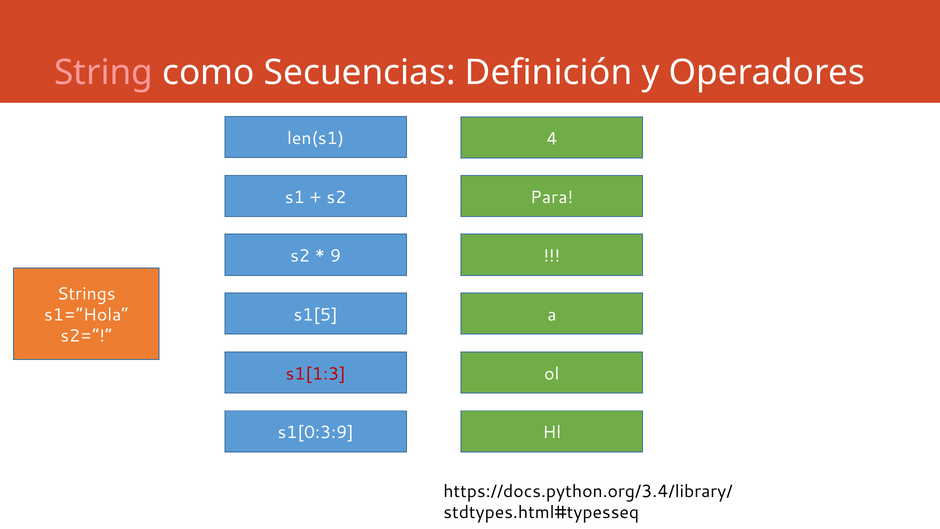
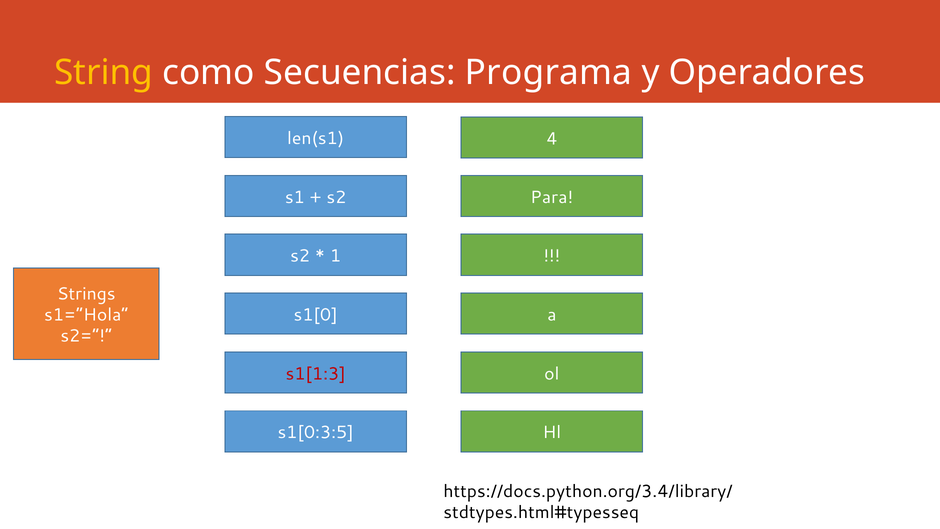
String colour: pink -> yellow (104, 72)
Definición: Definición -> Programa (548, 72)
9: 9 -> 1 (335, 256)
s1[5: s1[5 -> s1[0 (316, 315)
s1[0:3:9: s1[0:3:9 -> s1[0:3:5 (316, 432)
